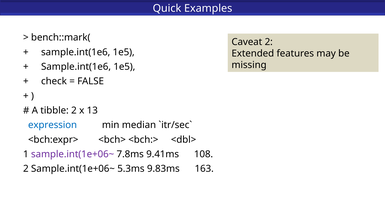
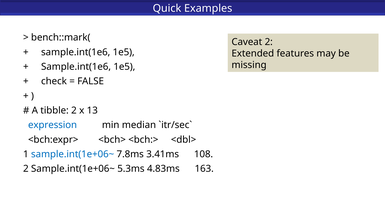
sample.int(1e+06~ colour: purple -> blue (73, 155)
9.41ms: 9.41ms -> 3.41ms (163, 155)
9.83ms: 9.83ms -> 4.83ms (163, 169)
